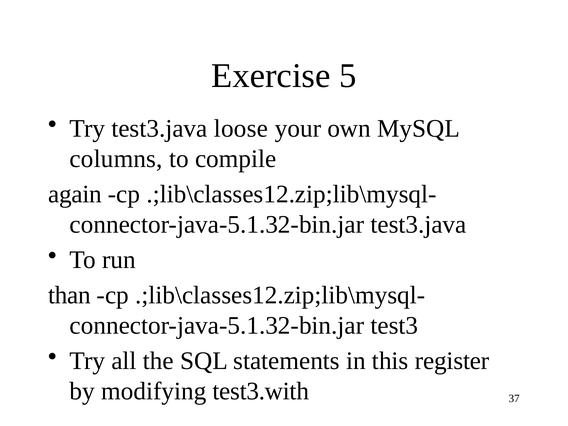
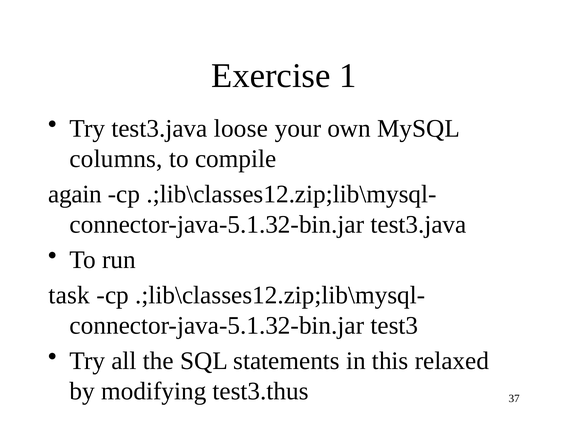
5: 5 -> 1 (348, 76)
than: than -> task (69, 295)
register: register -> relaxed (452, 361)
test3.with: test3.with -> test3.thus (261, 391)
